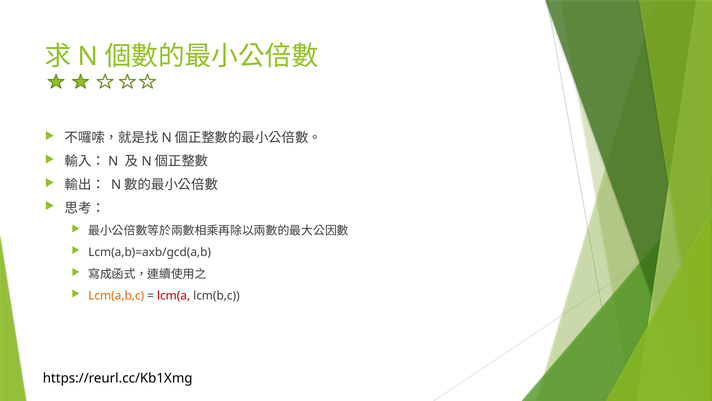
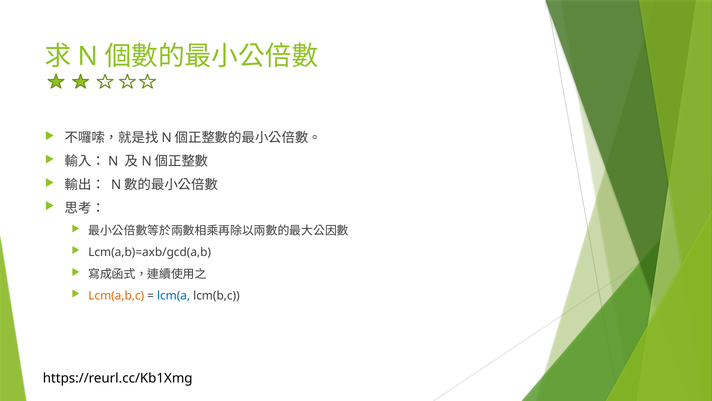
lcm(a colour: red -> blue (174, 296)
